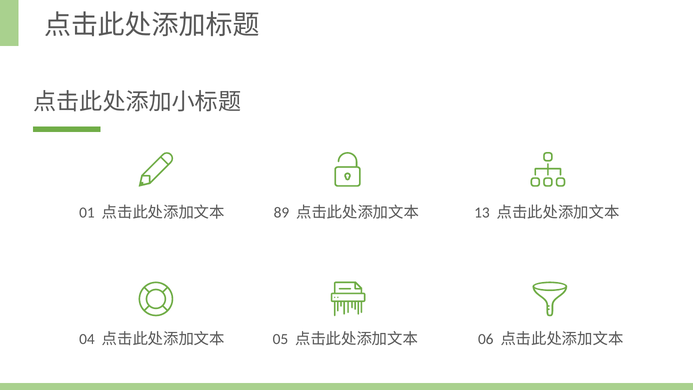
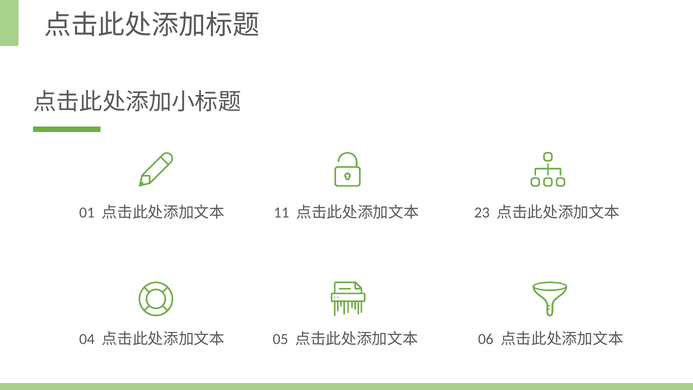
89: 89 -> 11 (281, 213)
13: 13 -> 23 (482, 213)
